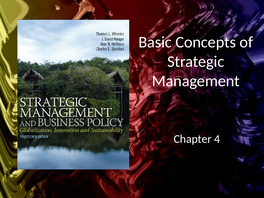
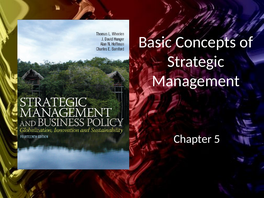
4: 4 -> 5 (217, 139)
